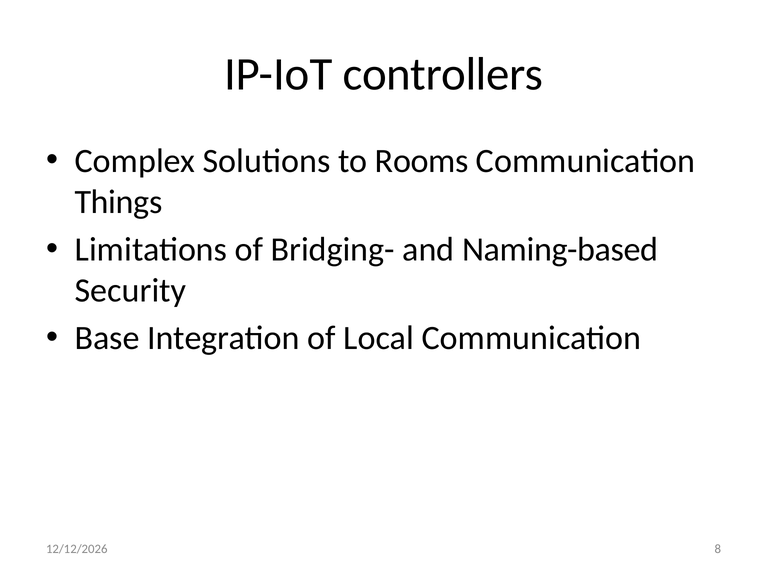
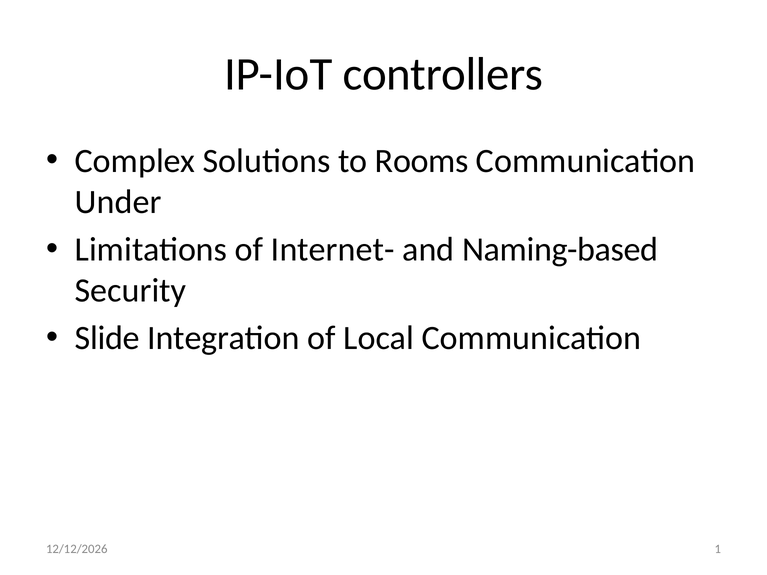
Things: Things -> Under (118, 202)
Bridging-: Bridging- -> Internet- (333, 250)
Base: Base -> Slide (107, 338)
8: 8 -> 1 (718, 549)
